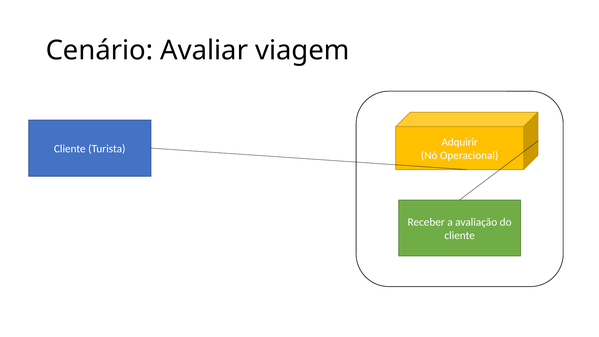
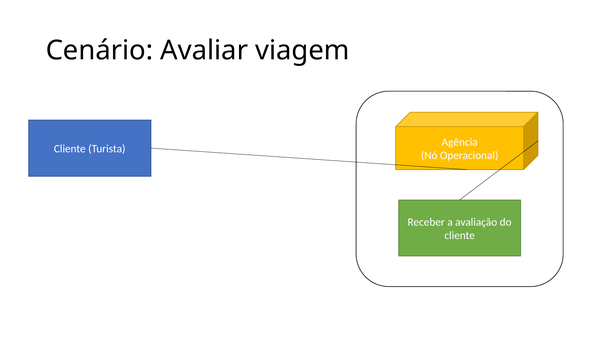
Adquirir: Adquirir -> Agência (460, 142)
